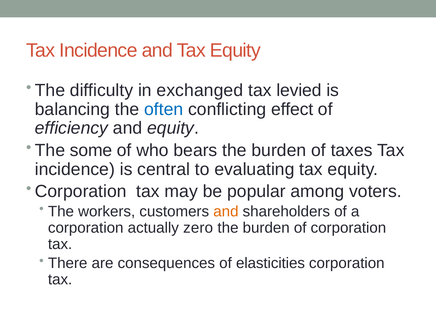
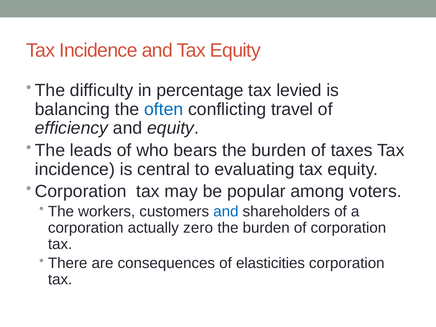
exchanged: exchanged -> percentage (200, 90)
effect: effect -> travel (292, 109)
some: some -> leads (91, 150)
and colour: orange -> blue (226, 211)
